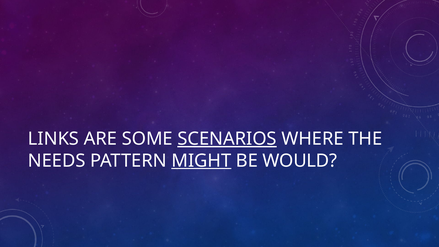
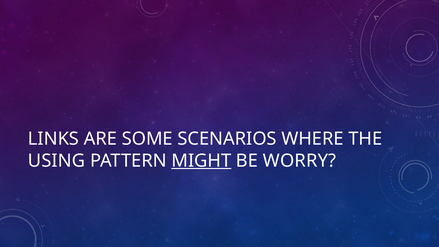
SCENARIOS underline: present -> none (227, 139)
NEEDS: NEEDS -> USING (57, 161)
WOULD: WOULD -> WORRY (300, 161)
